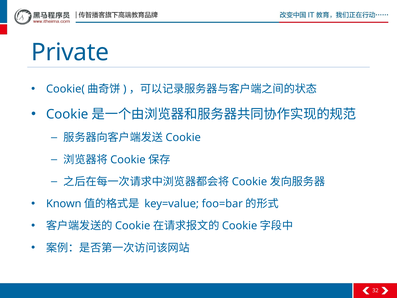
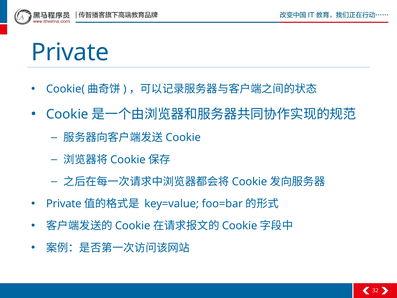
Known: Known -> Private (64, 204)
